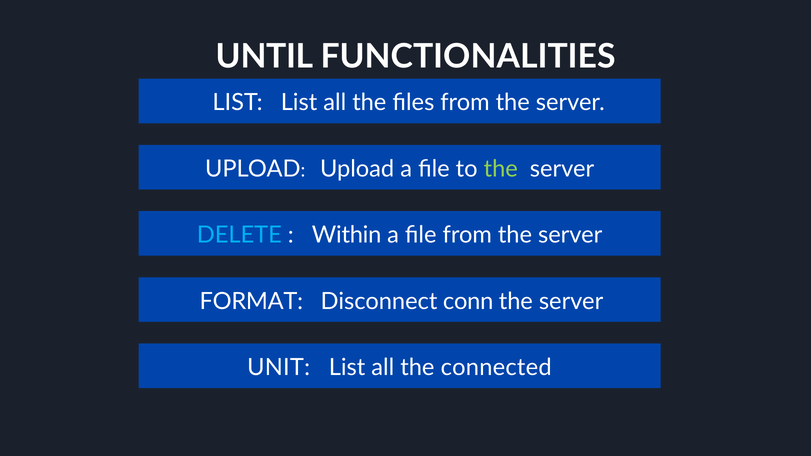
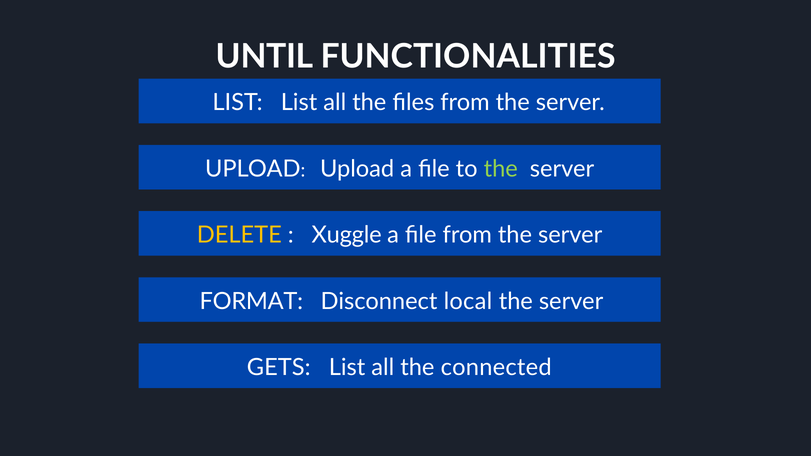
DELETE colour: light blue -> yellow (239, 235)
Within: Within -> Xuggle (347, 235)
conn: conn -> local (468, 301)
UNIT: UNIT -> GETS (279, 368)
